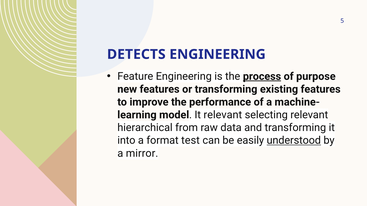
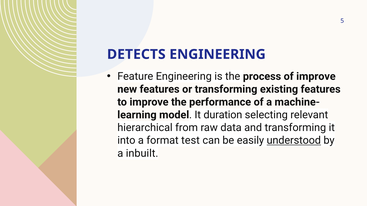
process underline: present -> none (262, 76)
of purpose: purpose -> improve (316, 76)
It relevant: relevant -> duration (223, 115)
mirror: mirror -> inbuilt (142, 154)
